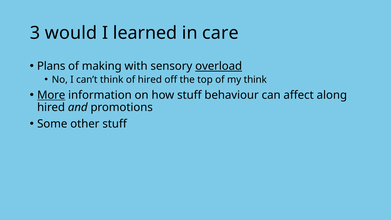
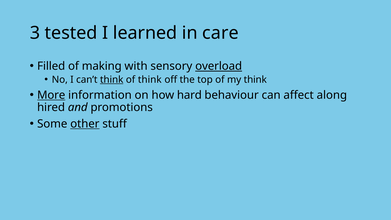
would: would -> tested (71, 33)
Plans: Plans -> Filled (51, 66)
think underline: none -> present (112, 80)
of hired: hired -> think (150, 80)
how stuff: stuff -> hard (189, 95)
other underline: none -> present (85, 124)
